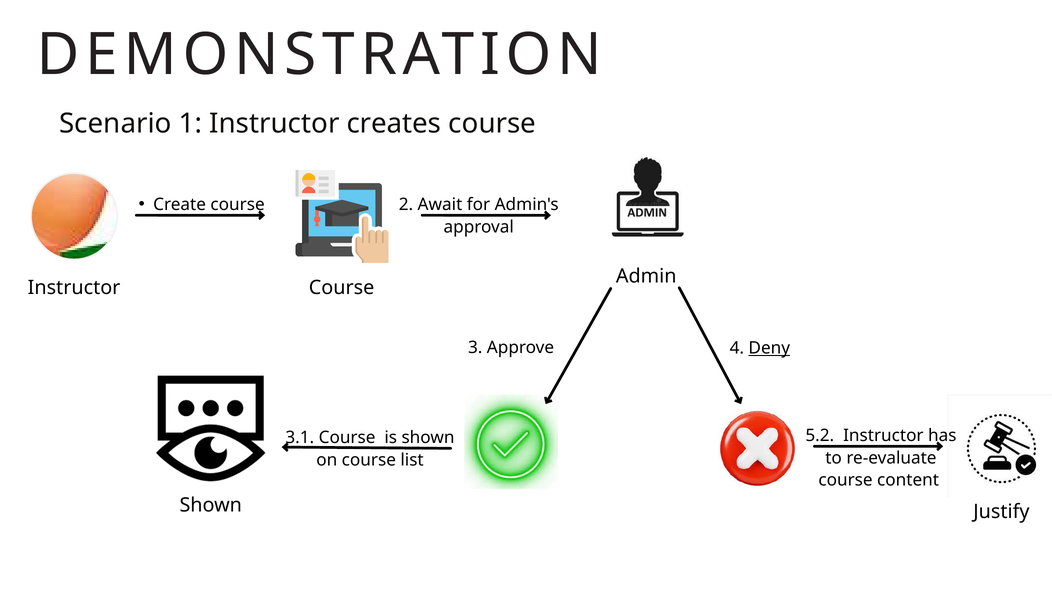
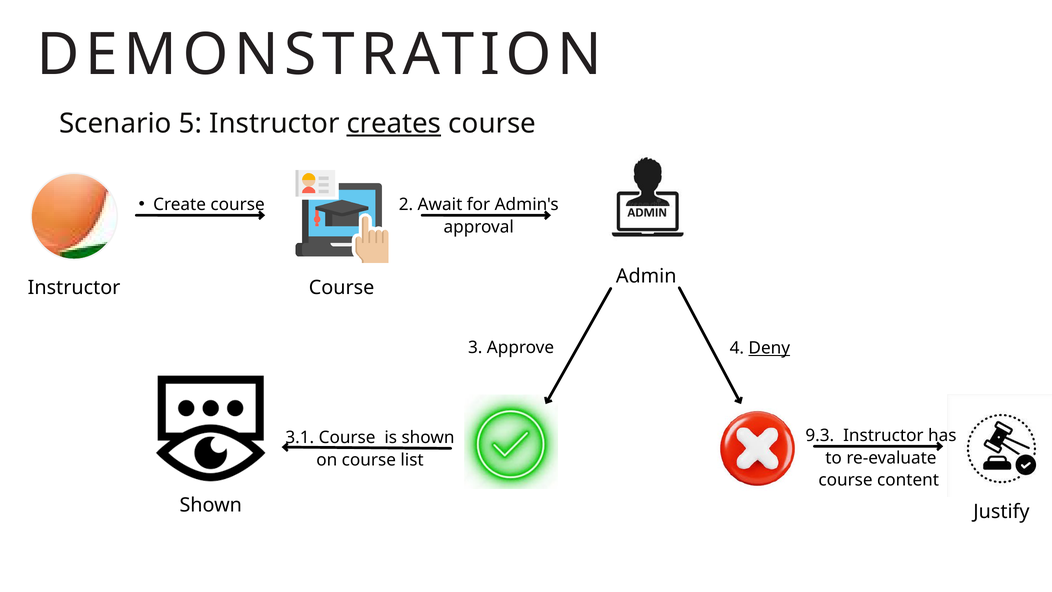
1: 1 -> 5 (190, 124)
creates underline: none -> present (394, 124)
5.2: 5.2 -> 9.3 (820, 435)
